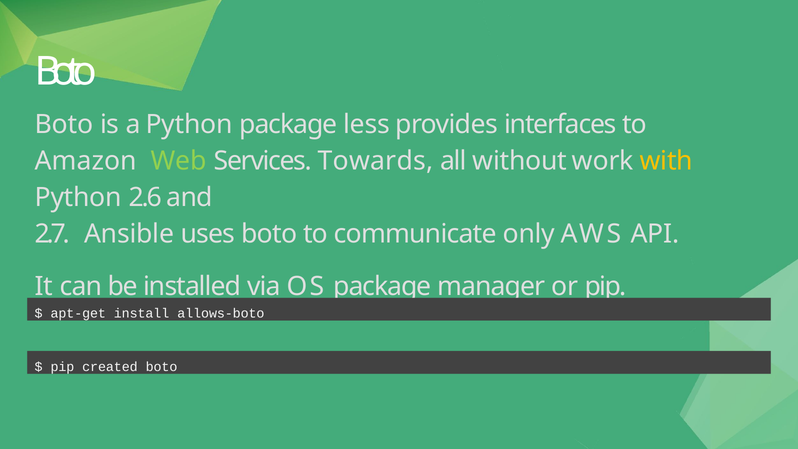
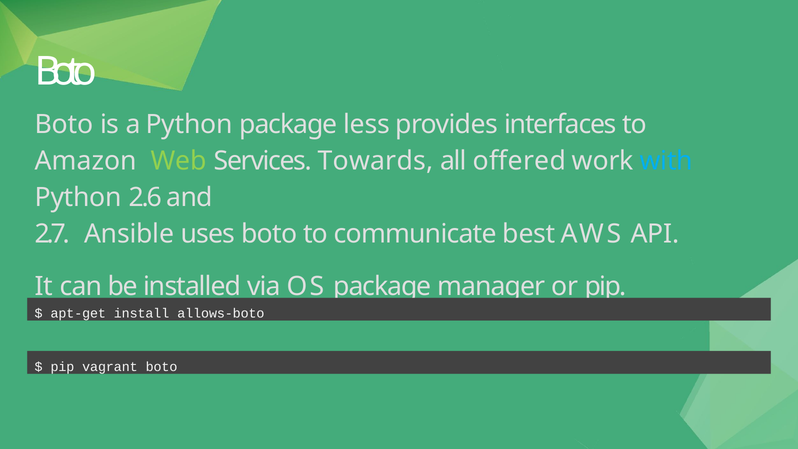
without: without -> offered (519, 161)
with colour: yellow -> light blue (666, 161)
only: only -> best (529, 234)
created: created -> vagrant (110, 367)
